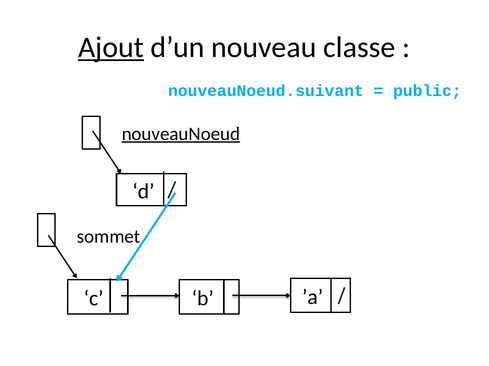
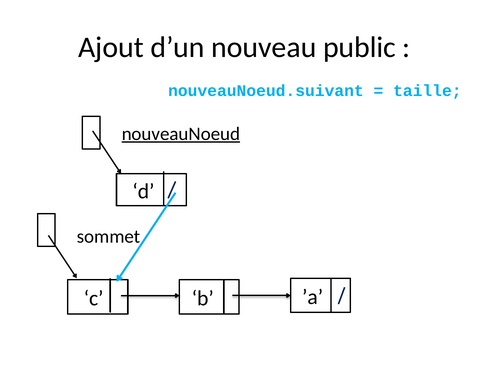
Ajout underline: present -> none (111, 47)
classe: classe -> public (359, 47)
public: public -> taille (427, 91)
